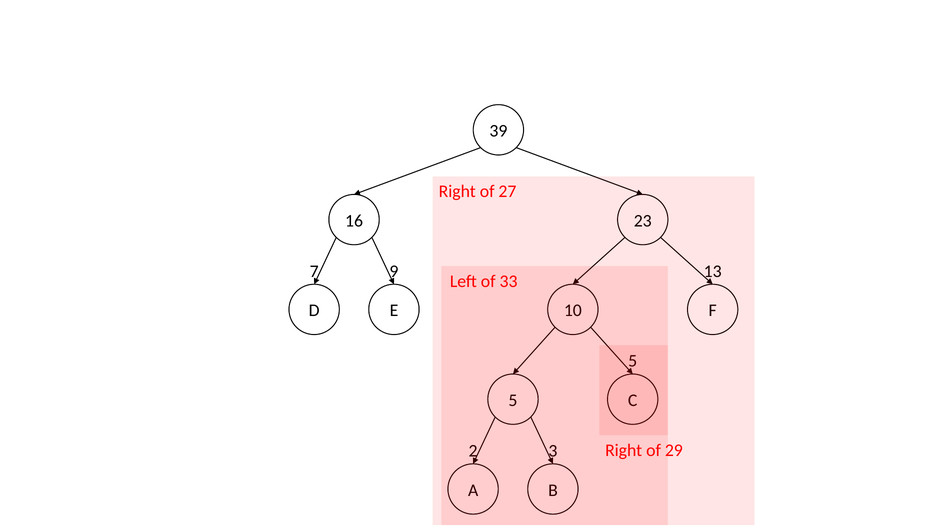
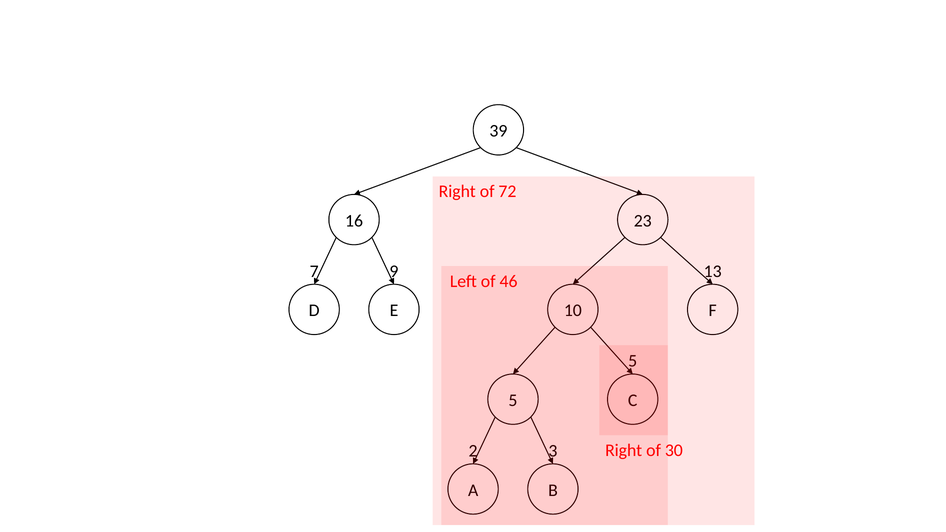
27: 27 -> 72 (507, 192)
33: 33 -> 46 (509, 281)
29: 29 -> 30 (674, 451)
